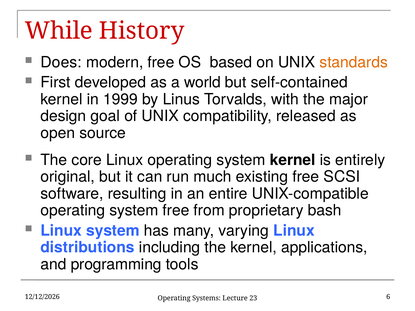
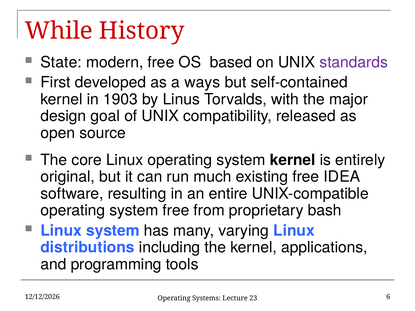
Does: Does -> State (61, 62)
standards colour: orange -> purple (354, 62)
world: world -> ways (202, 83)
1999: 1999 -> 1903 (121, 99)
SCSI: SCSI -> IDEA (342, 177)
